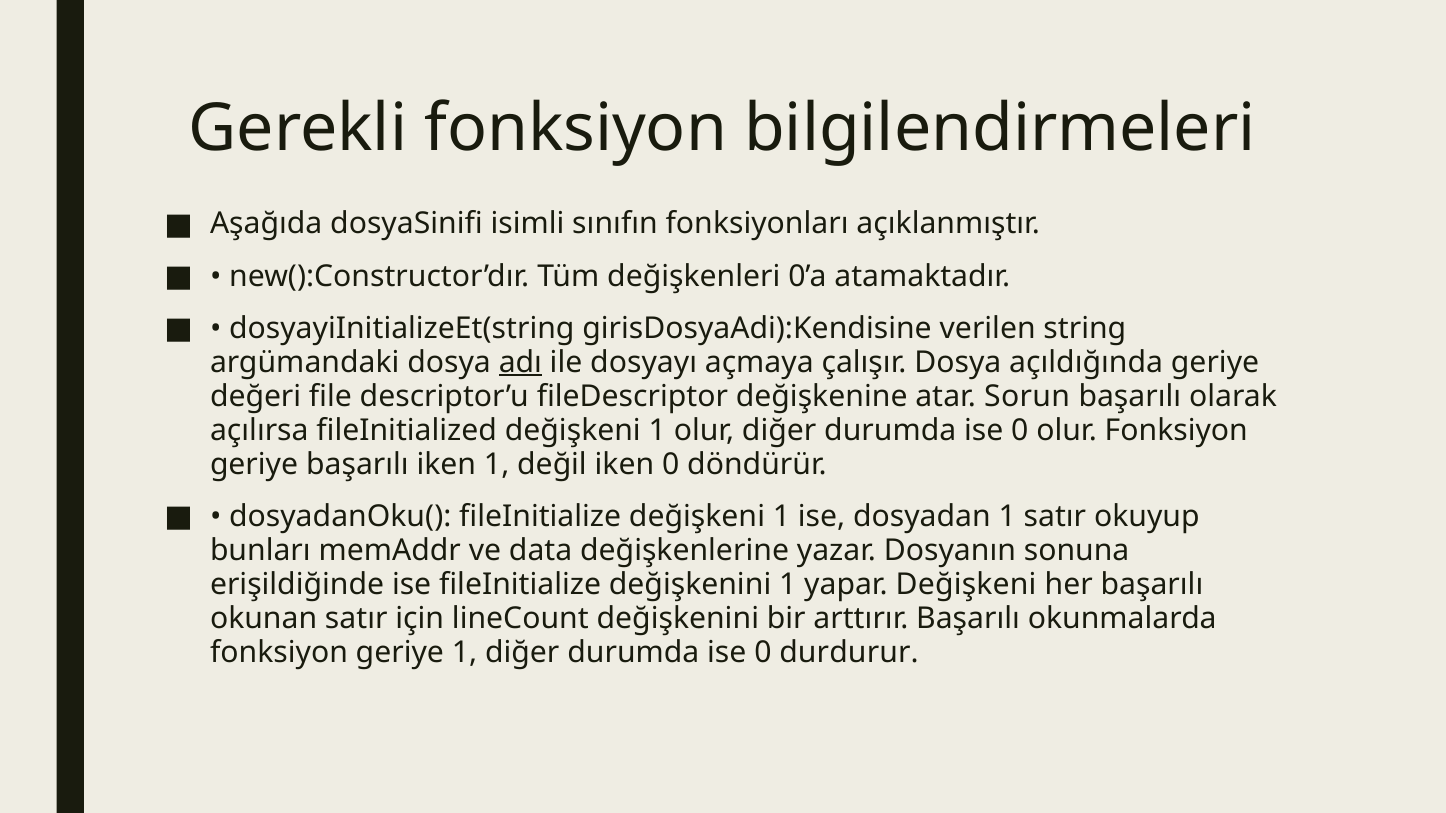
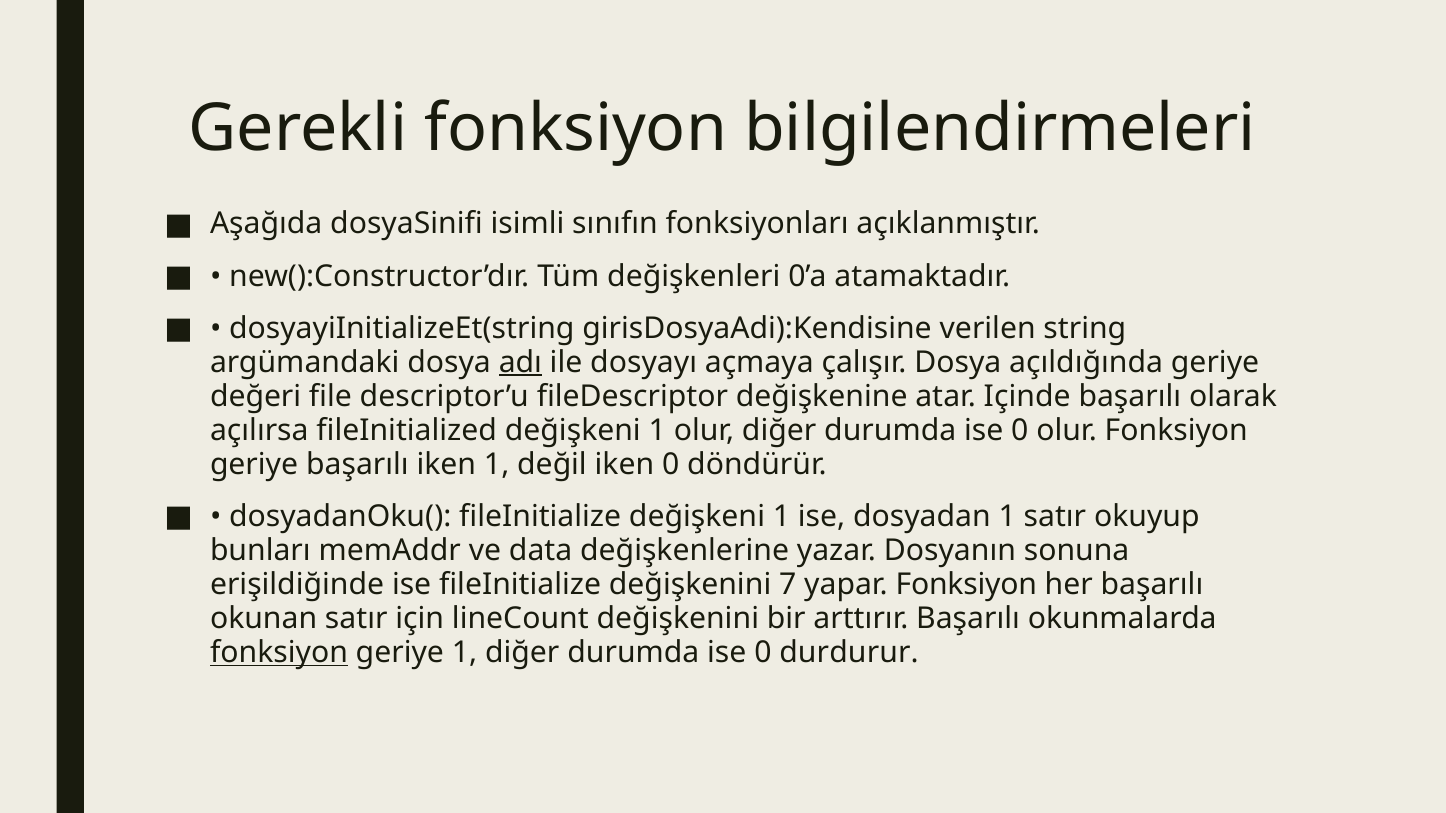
Sorun: Sorun -> Içinde (1027, 396)
değişkenini 1: 1 -> 7 (788, 585)
yapar Değişkeni: Değişkeni -> Fonksiyon (966, 585)
fonksiyon underline: none -> present (279, 653)
